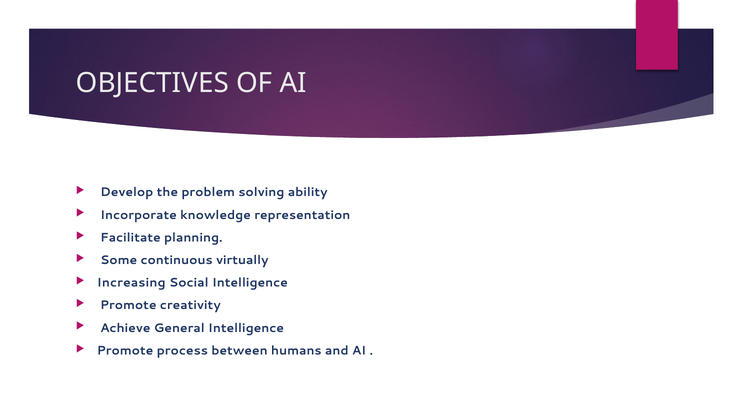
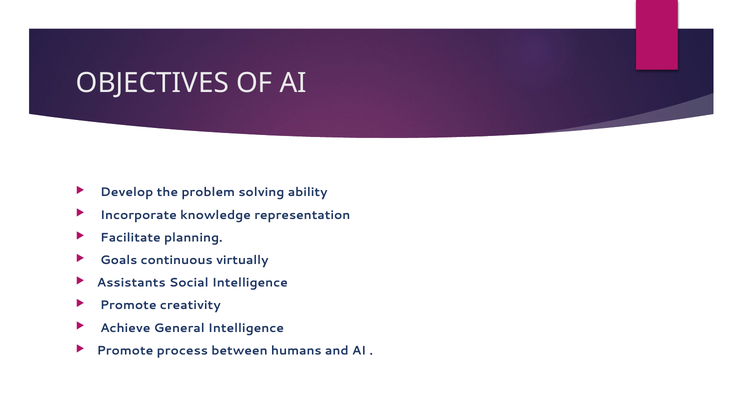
Some: Some -> Goals (119, 260)
Increasing: Increasing -> Assistants (131, 283)
